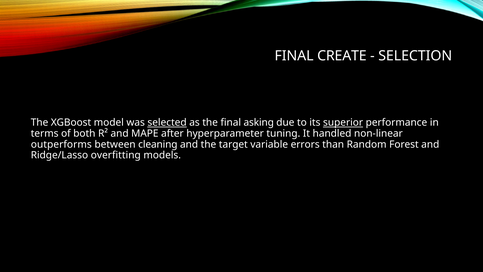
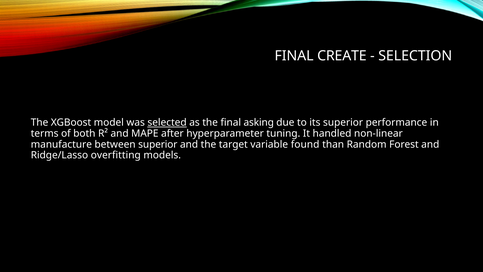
superior underline: present -> none (343, 122)
outperforms: outperforms -> manufacture (61, 144)
between cleaning: cleaning -> superior (158, 144)
errors: errors -> found (305, 144)
